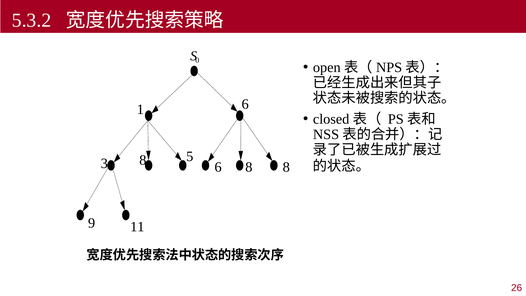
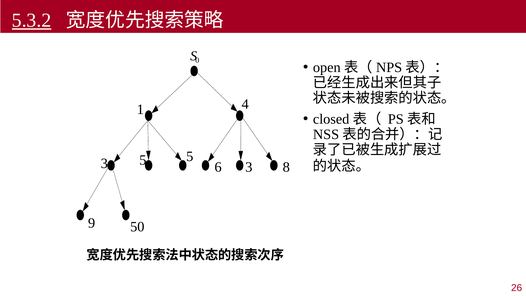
5.3.2 underline: none -> present (32, 20)
1 6: 6 -> 4 (245, 104)
3 8: 8 -> 5 (143, 160)
6 8: 8 -> 3 (249, 167)
11: 11 -> 50 (137, 227)
